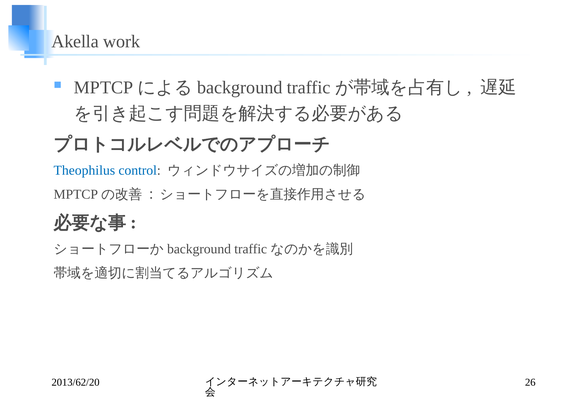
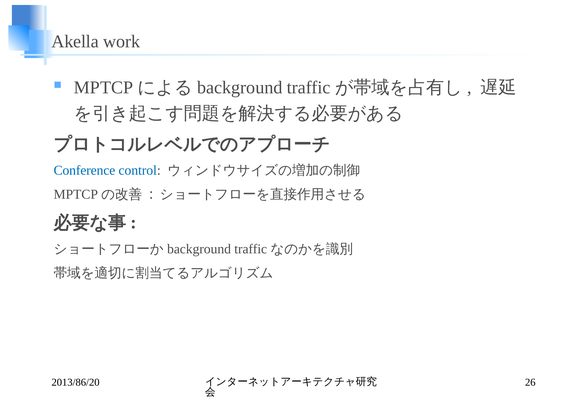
Theophilus: Theophilus -> Conference (84, 171)
2013/62/20: 2013/62/20 -> 2013/86/20 (76, 383)
